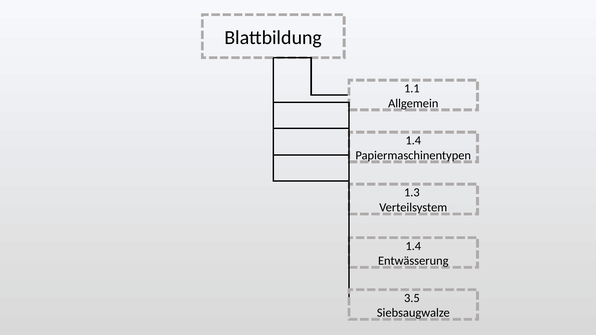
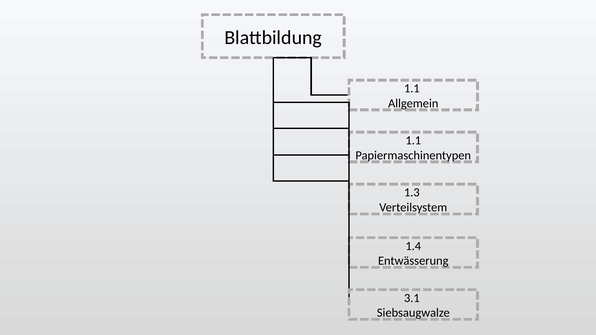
1.4: 1.4 -> 1.1 (413, 141)
3.5: 3.5 -> 3.1 (412, 298)
